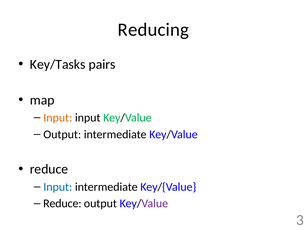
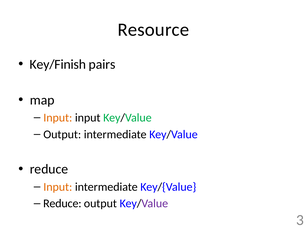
Reducing: Reducing -> Resource (153, 30)
Key/Tasks: Key/Tasks -> Key/Finish (58, 64)
Input colour: blue -> orange (58, 187)
